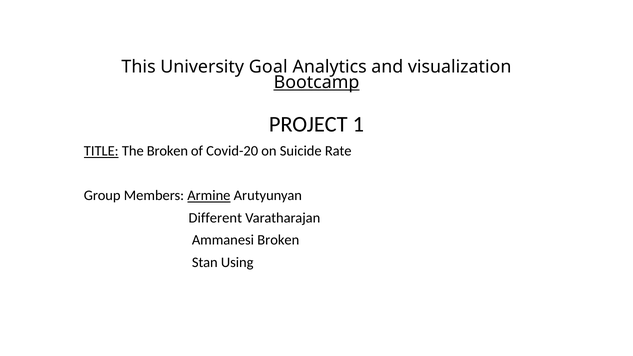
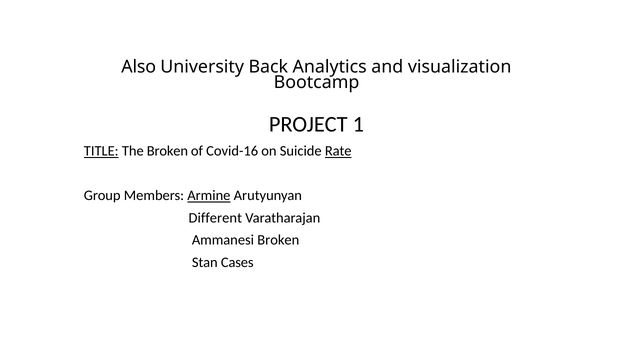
This: This -> Also (139, 67)
Goal: Goal -> Back (268, 67)
Bootcamp underline: present -> none (317, 82)
Covid-20: Covid-20 -> Covid-16 (232, 151)
Rate underline: none -> present (338, 151)
Using: Using -> Cases (237, 262)
